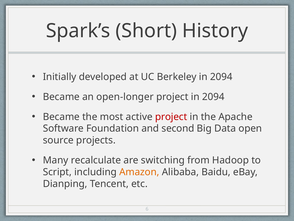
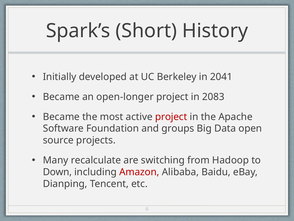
Berkeley in 2094: 2094 -> 2041 (221, 77)
project in 2094: 2094 -> 2083 (213, 97)
second: second -> groups (178, 128)
Script: Script -> Down (57, 172)
Amazon colour: orange -> red (139, 172)
